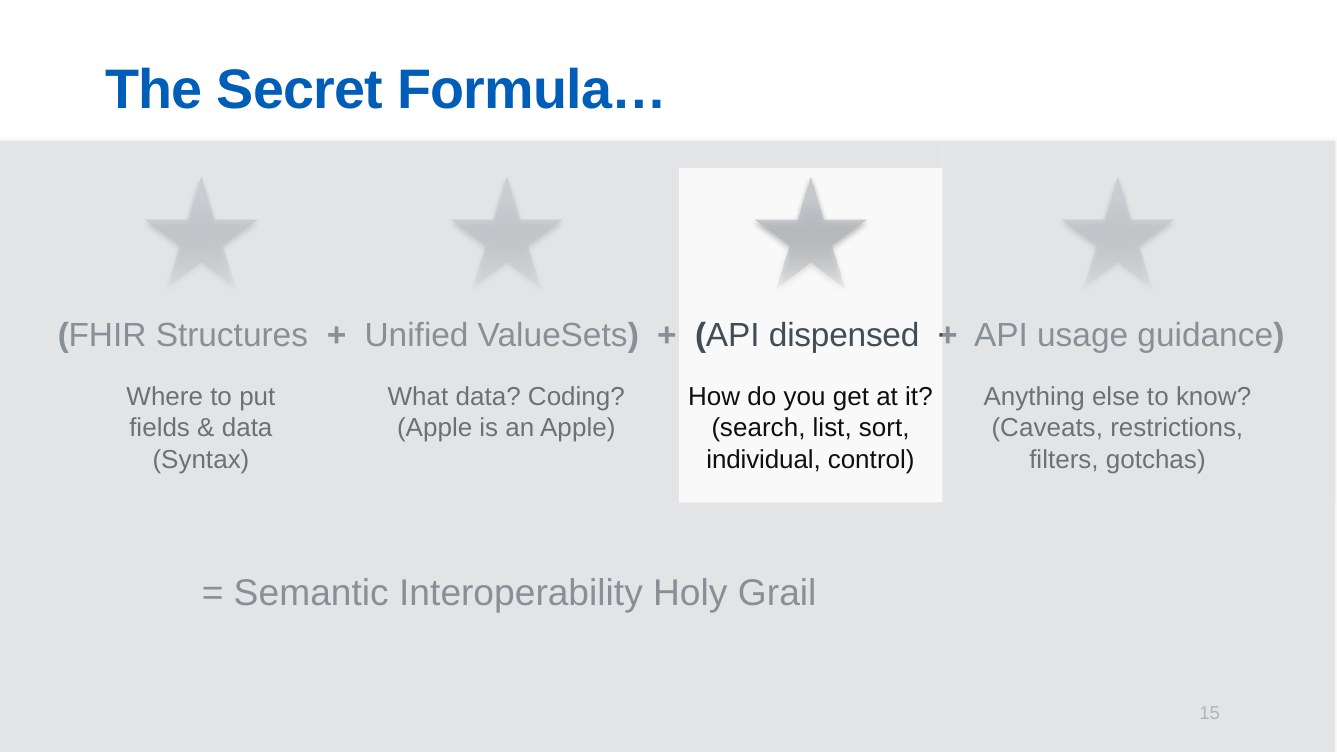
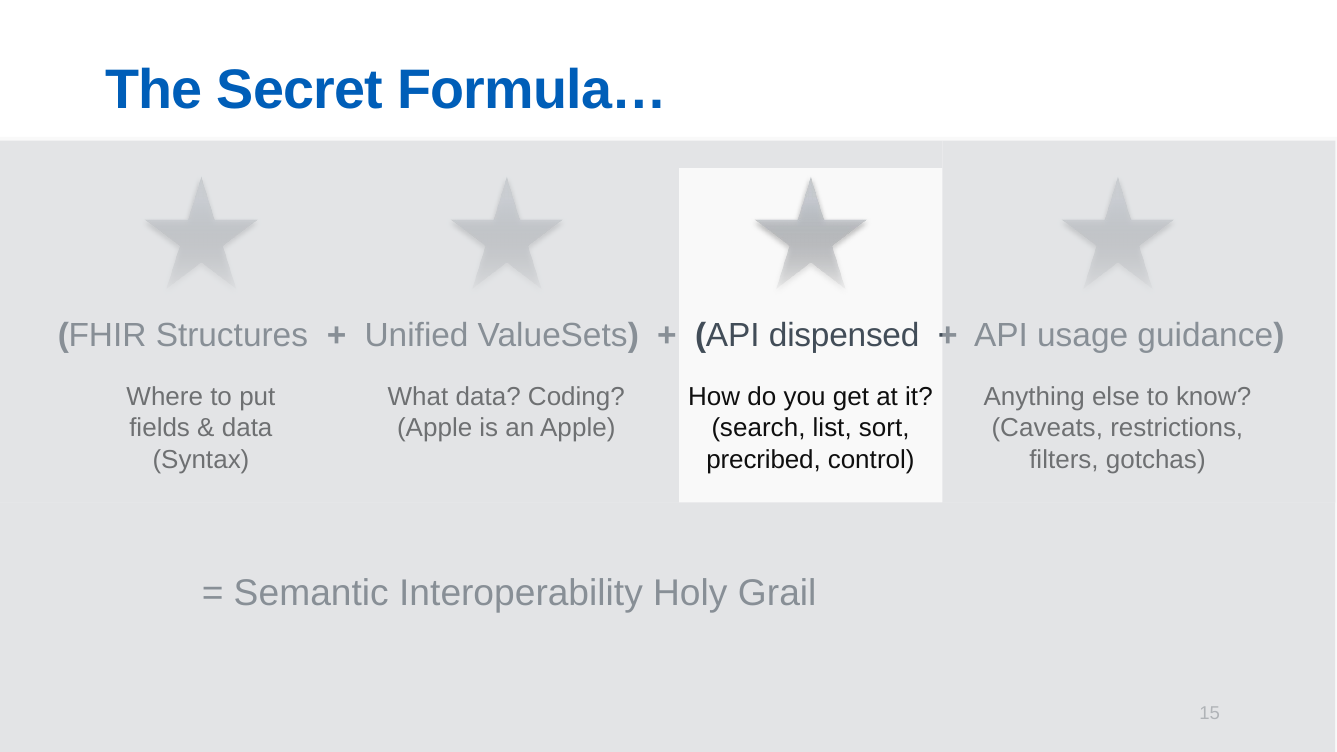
individual: individual -> precribed (764, 459)
